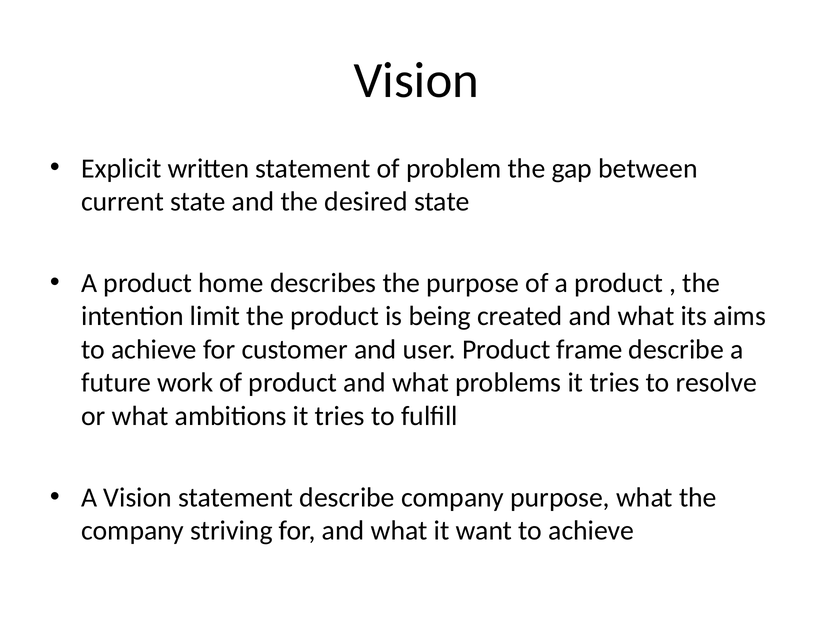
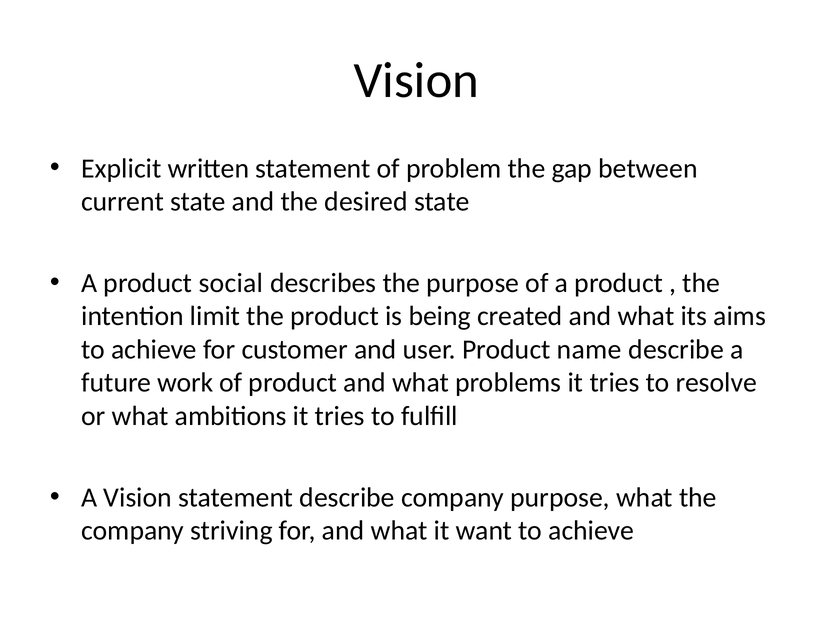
home: home -> social (231, 283)
frame: frame -> name (589, 350)
